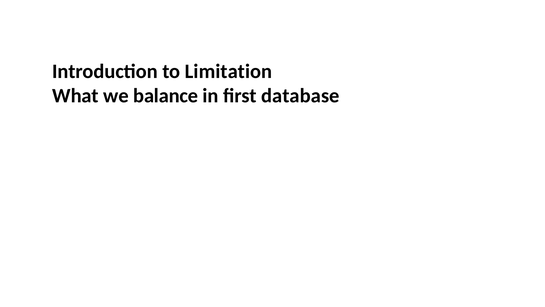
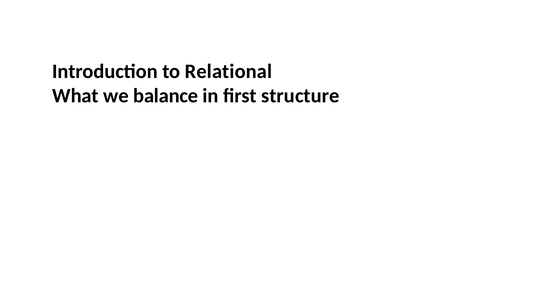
Limitation: Limitation -> Relational (229, 71)
database: database -> structure (300, 96)
